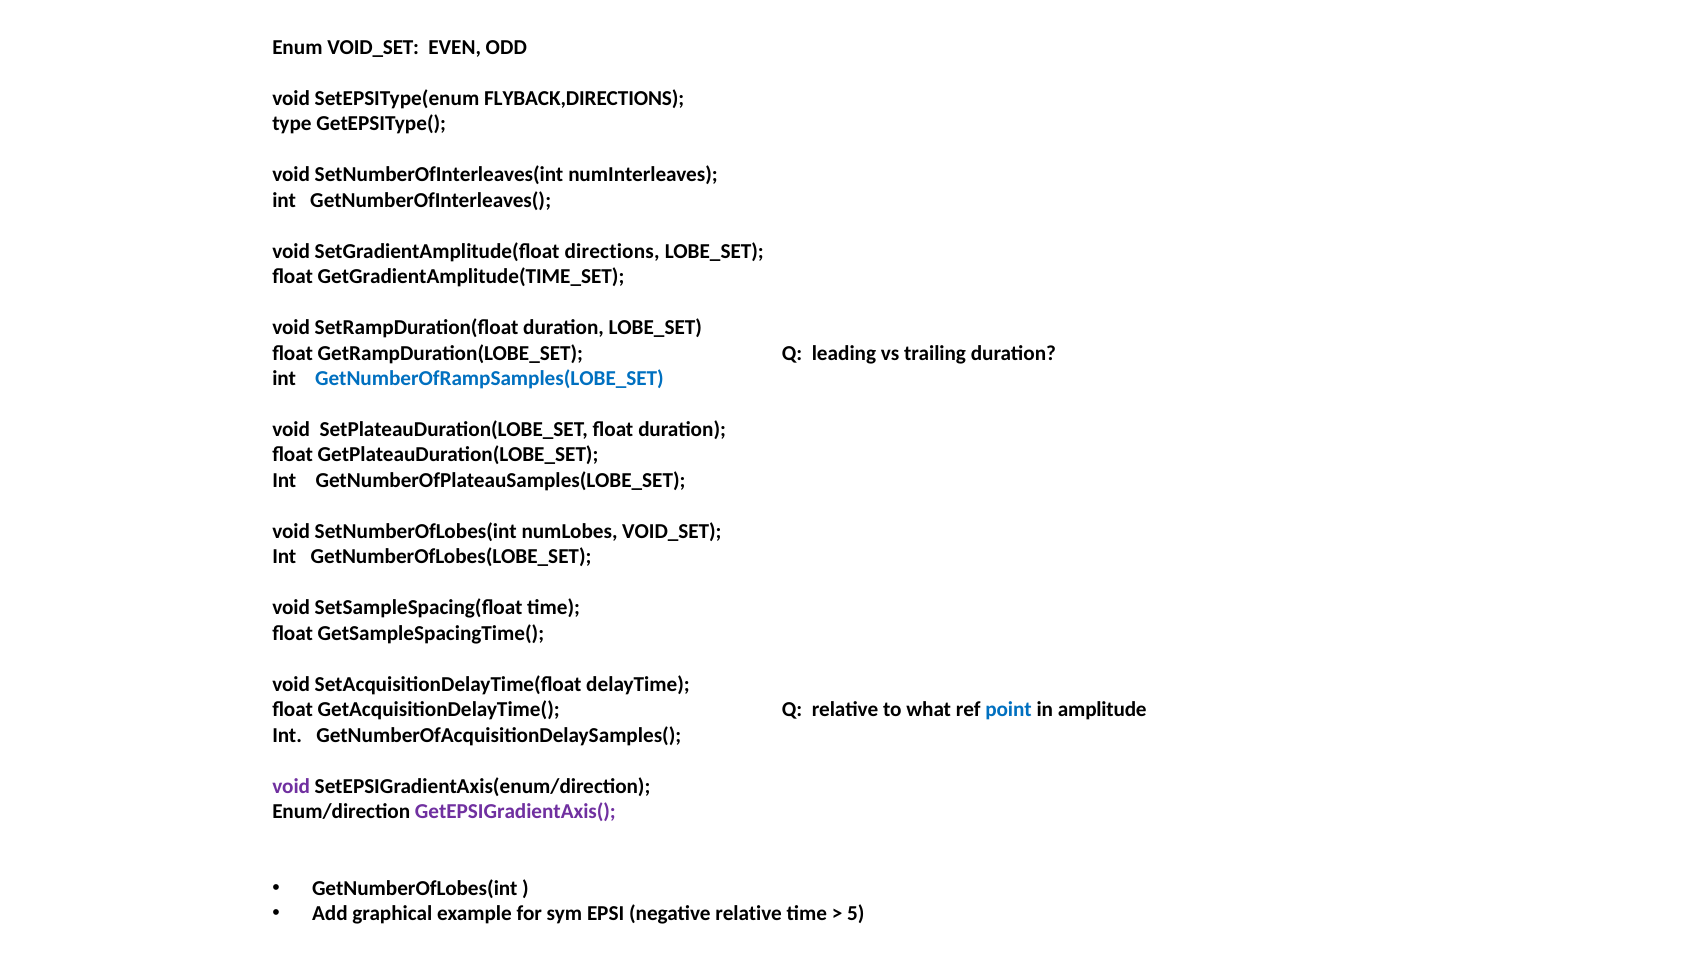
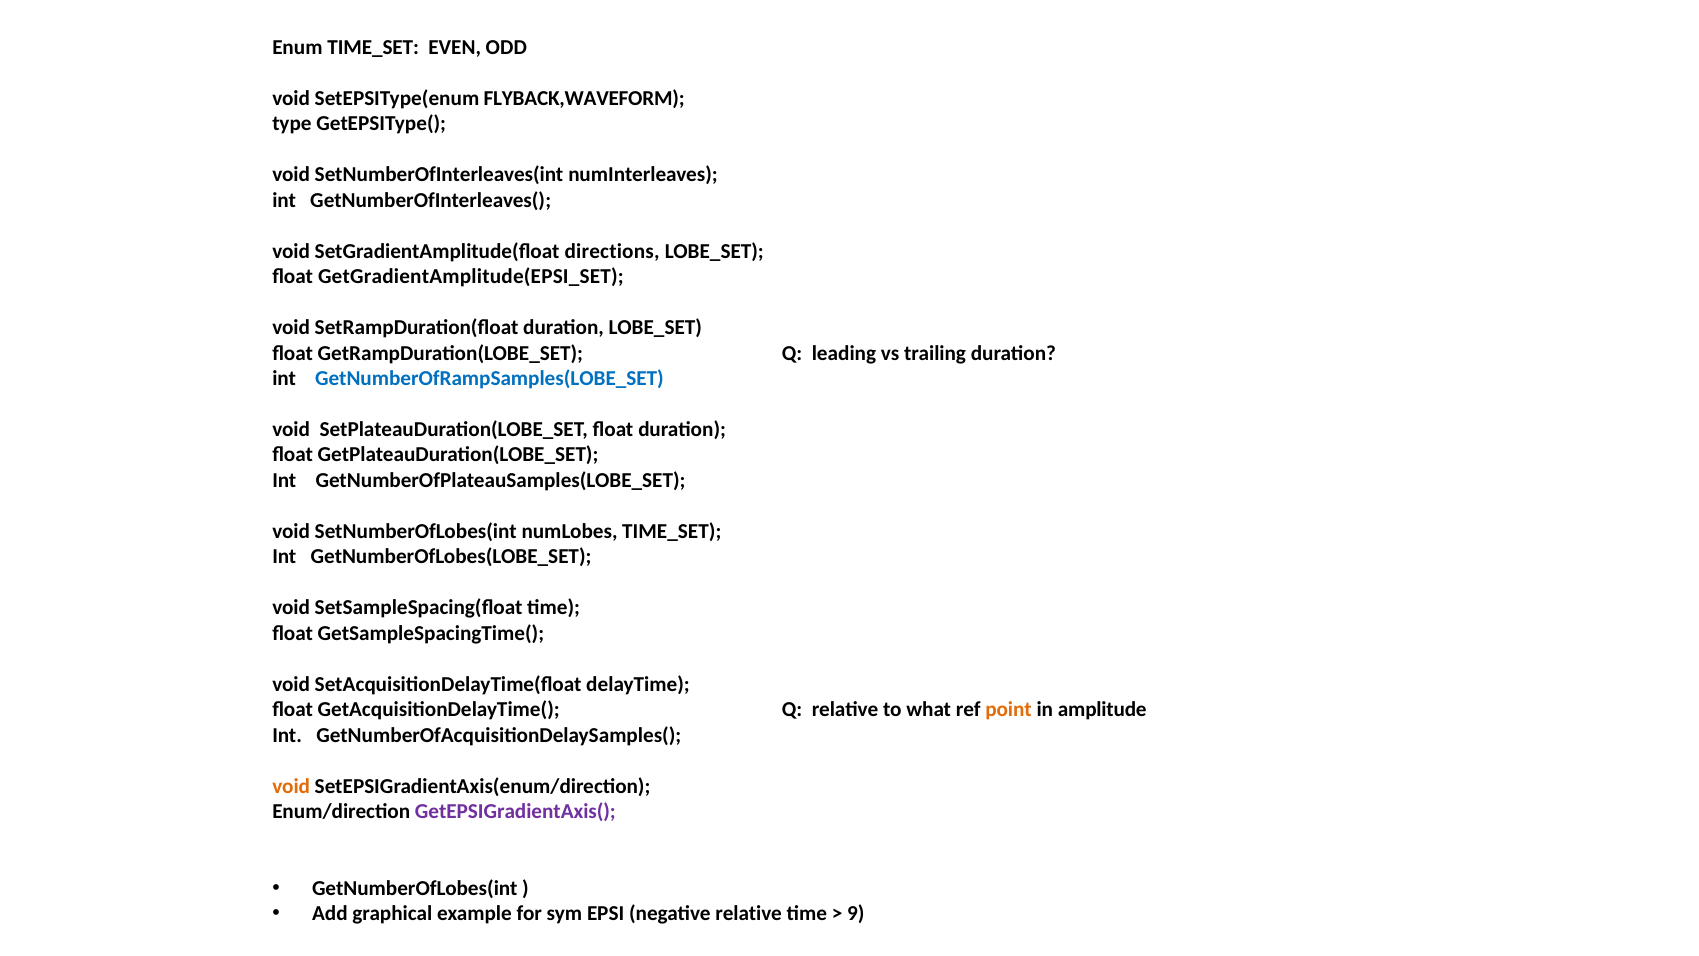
Enum VOID_SET: VOID_SET -> TIME_SET (373, 47)
FLYBACK,DIRECTIONS: FLYBACK,DIRECTIONS -> FLYBACK,WAVEFORM (584, 98)
GetGradientAmplitude(TIME_SET: GetGradientAmplitude(TIME_SET -> GetGradientAmplitude(EPSI_SET (471, 276)
numLobes VOID_SET: VOID_SET -> TIME_SET (672, 531)
point colour: blue -> orange (1008, 710)
void colour: purple -> orange (291, 786)
5: 5 -> 9 (856, 914)
